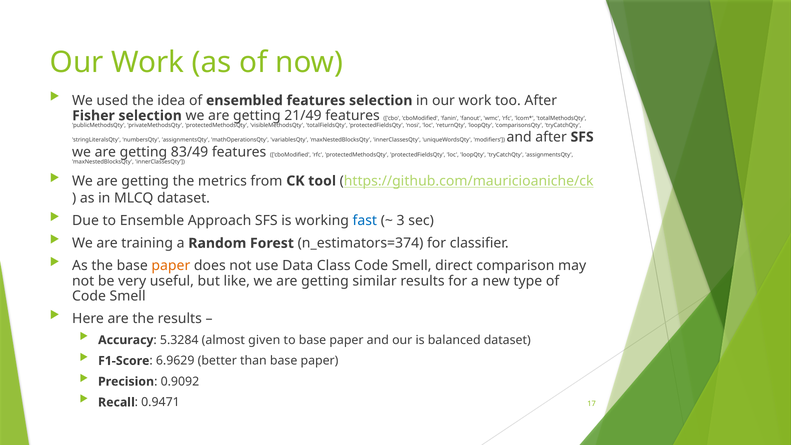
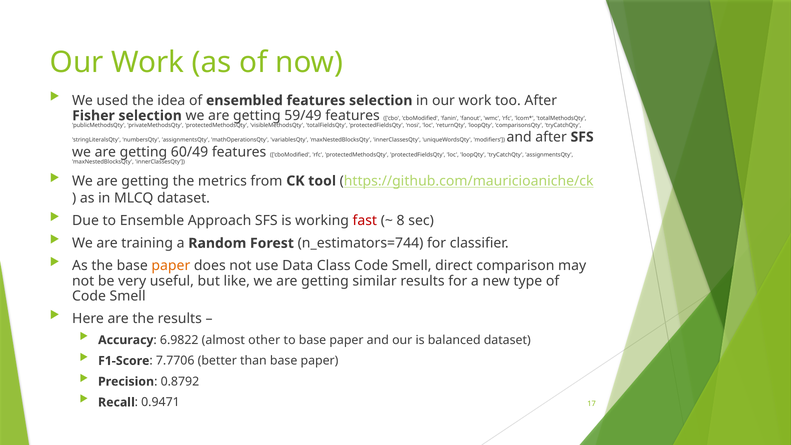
21/49: 21/49 -> 59/49 (303, 116)
83/49: 83/49 -> 60/49 (190, 152)
fast colour: blue -> red (365, 221)
3: 3 -> 8 (401, 221)
n_estimators=374: n_estimators=374 -> n_estimators=744 (361, 243)
5.3284: 5.3284 -> 6.9822 (179, 340)
given: given -> other (264, 340)
6.9629: 6.9629 -> 7.7706 (175, 361)
0.9092: 0.9092 -> 0.8792 (180, 382)
